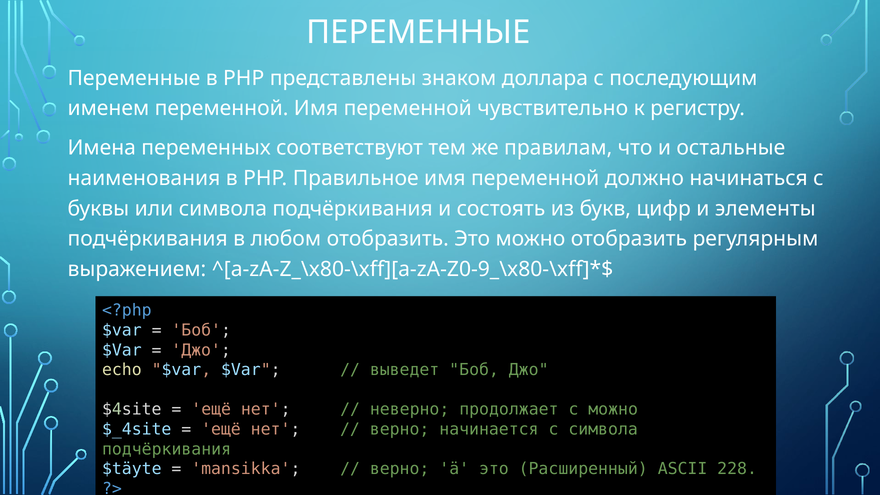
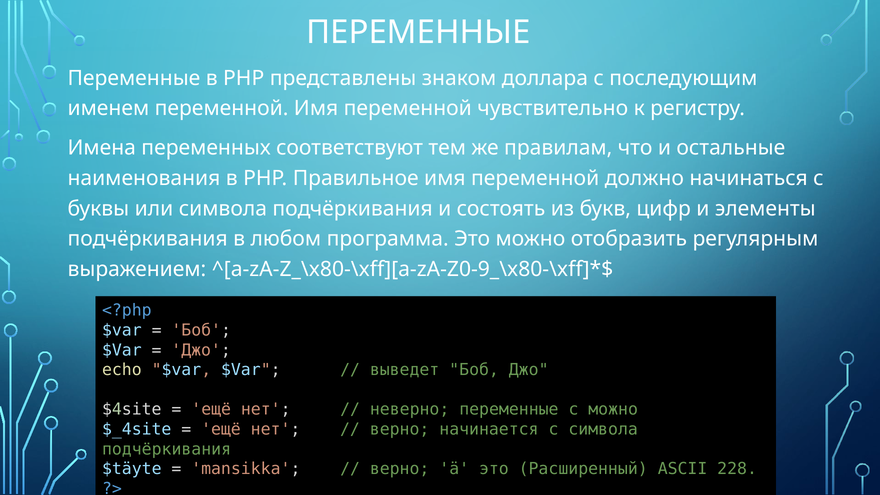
любом отобразить: отобразить -> программа (388, 239)
неверно продолжает: продолжает -> переменные (509, 410)
